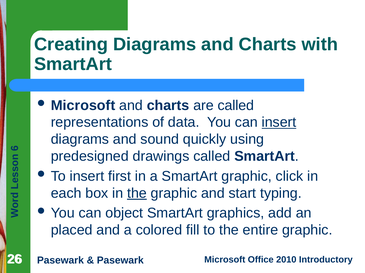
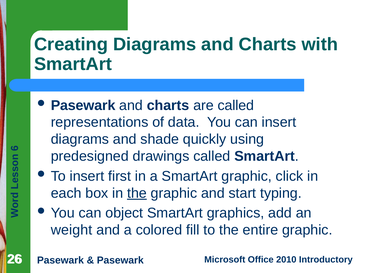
Microsoft: Microsoft -> Pasewark (83, 106)
insert underline: present -> none (279, 123)
sound: sound -> shade (160, 140)
placed: placed -> weight (72, 231)
